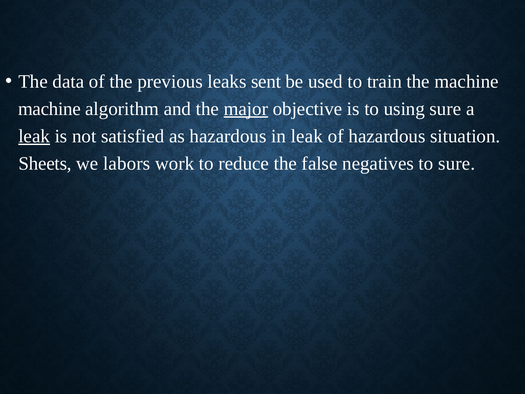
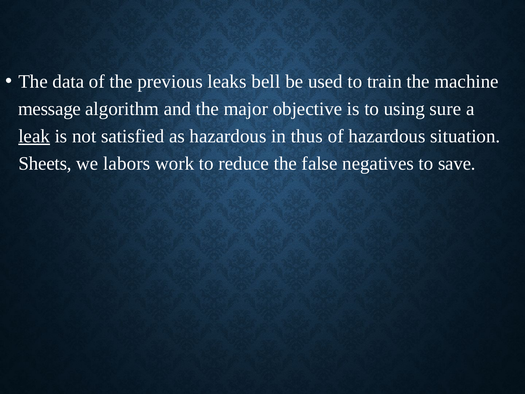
sent: sent -> bell (266, 81)
machine: machine -> message (50, 109)
major underline: present -> none (246, 109)
in leak: leak -> thus (307, 136)
to sure: sure -> save (457, 163)
